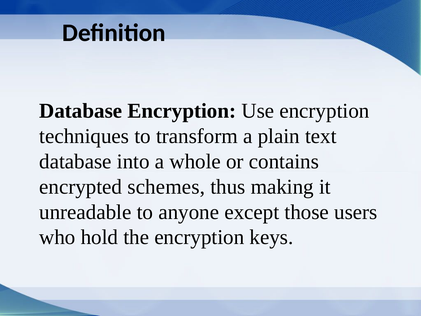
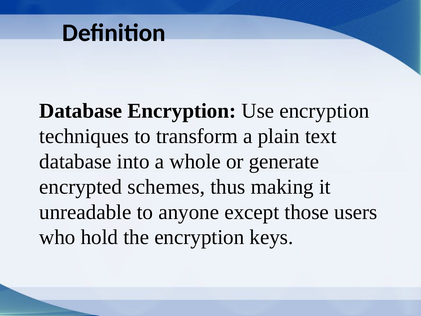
contains: contains -> generate (284, 161)
